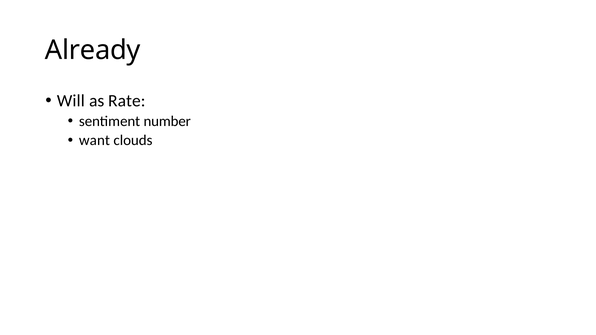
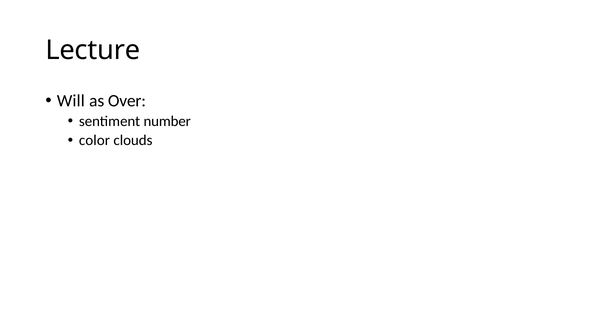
Already: Already -> Lecture (93, 50)
Rate: Rate -> Over (127, 101)
want: want -> color (94, 140)
